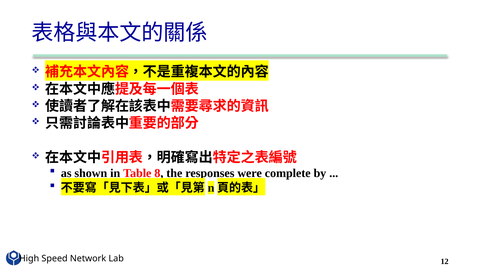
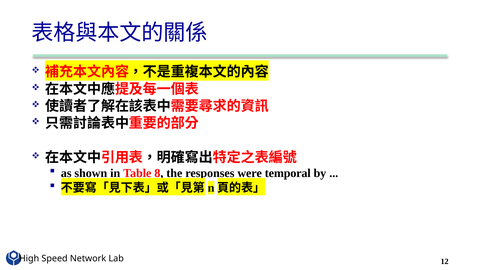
complete: complete -> temporal (288, 173)
